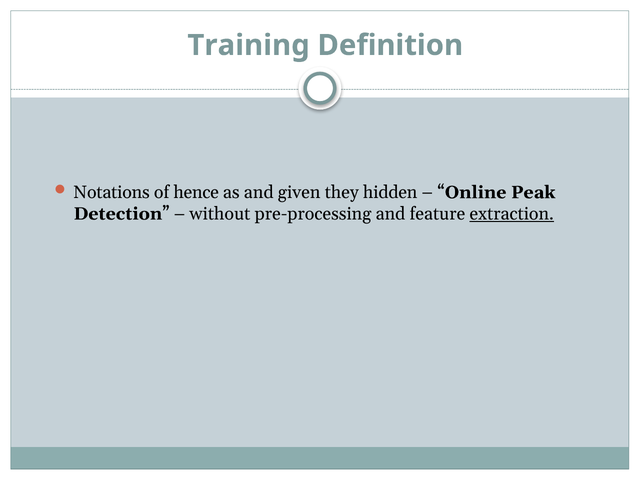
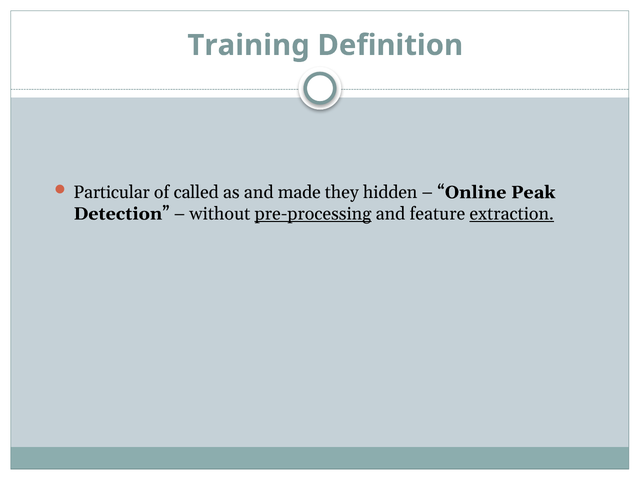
Notations: Notations -> Particular (112, 192)
hence: hence -> called (196, 192)
given: given -> made (299, 192)
pre-processing underline: none -> present (313, 214)
